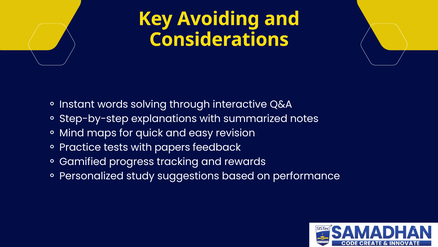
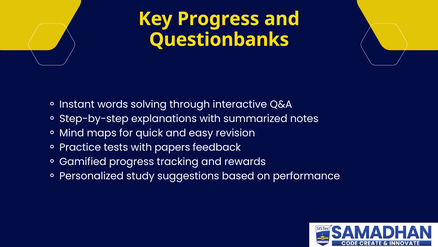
Key Avoiding: Avoiding -> Progress (218, 19)
Considerations: Considerations -> Questionbanks (219, 40)
